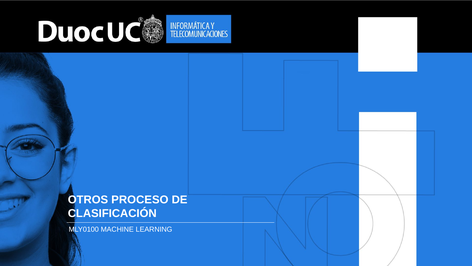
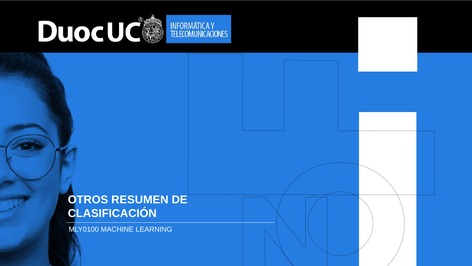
PROCESO: PROCESO -> RESUMEN (140, 199)
